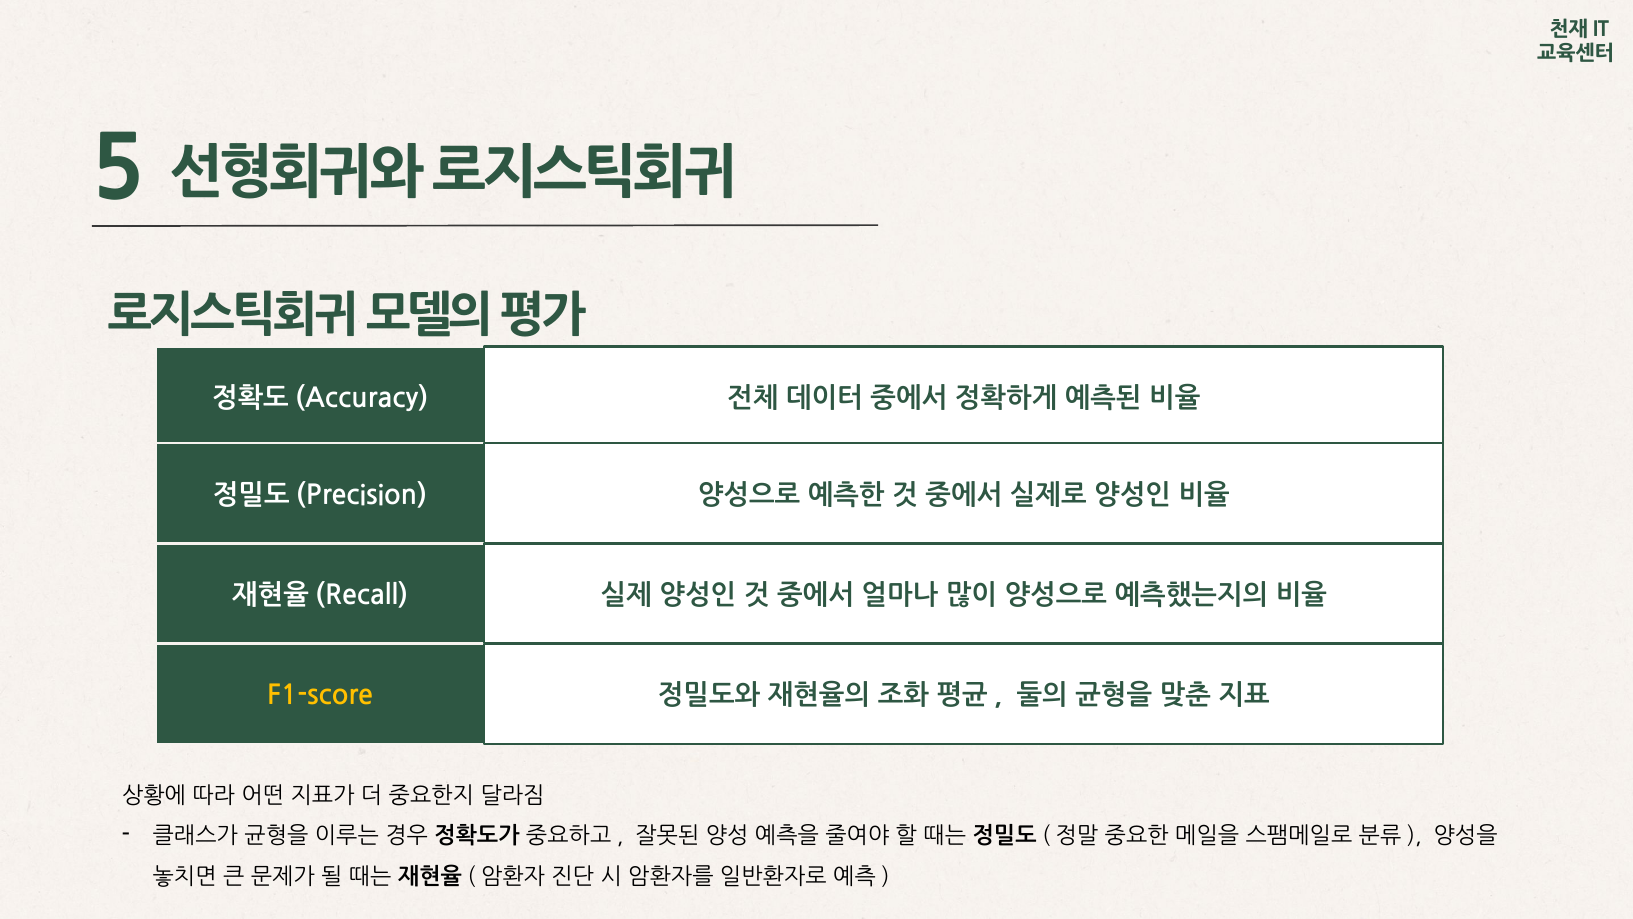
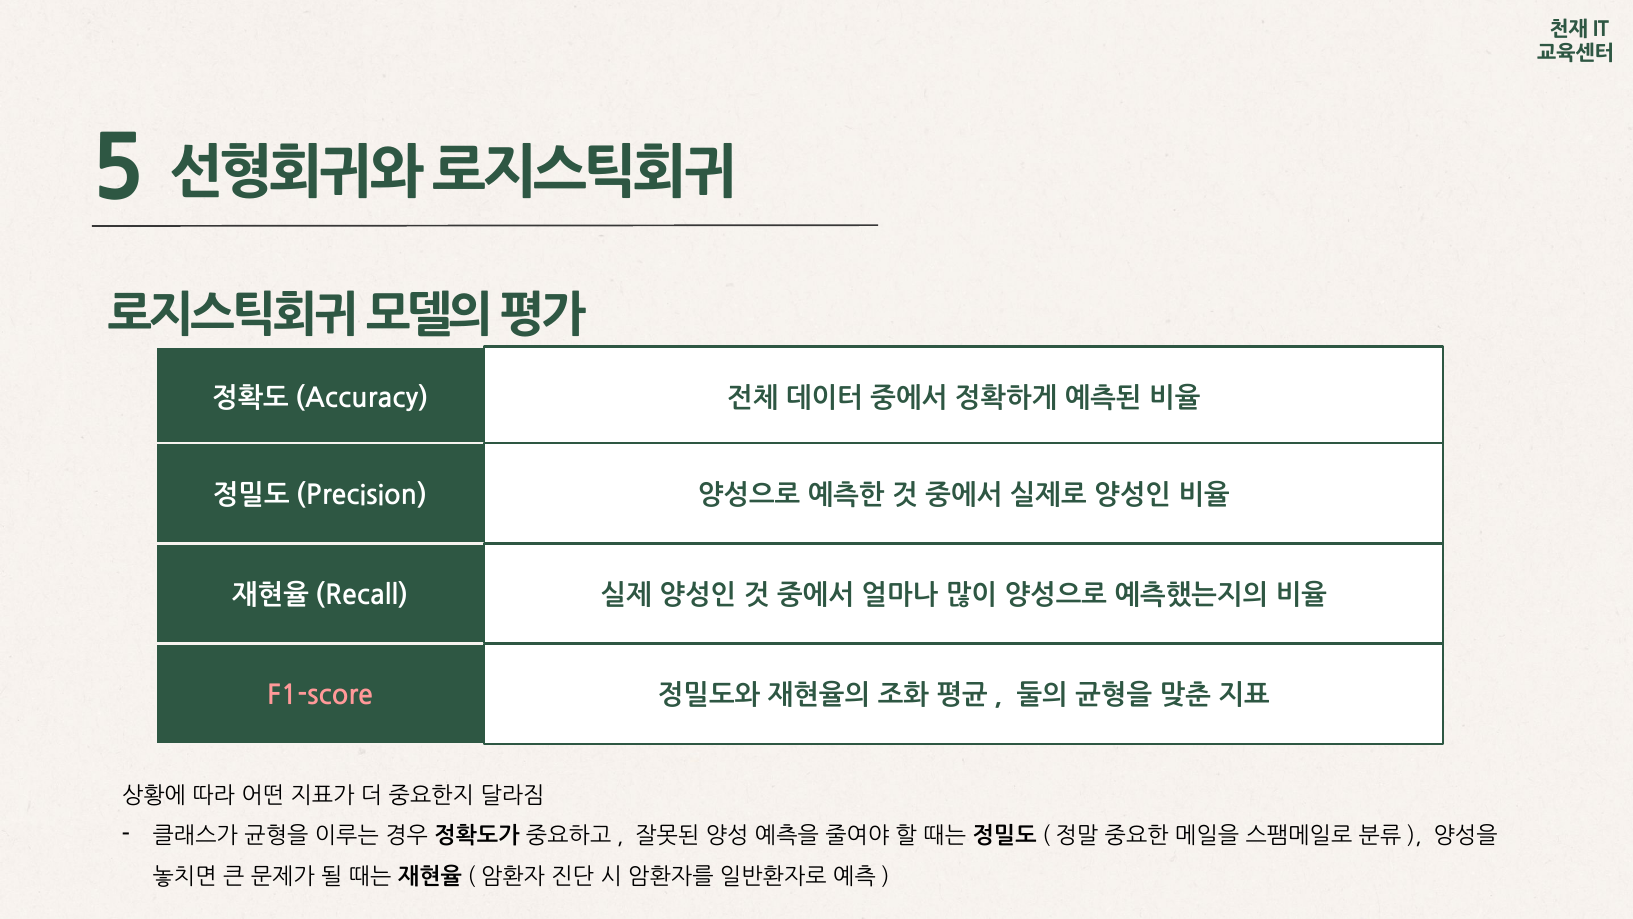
F1-score colour: yellow -> pink (320, 695)
